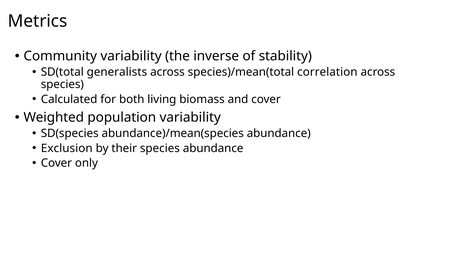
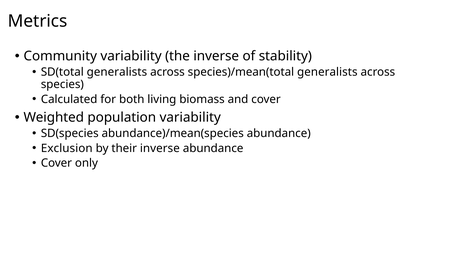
species)/mean(total correlation: correlation -> generalists (327, 72)
their species: species -> inverse (160, 148)
